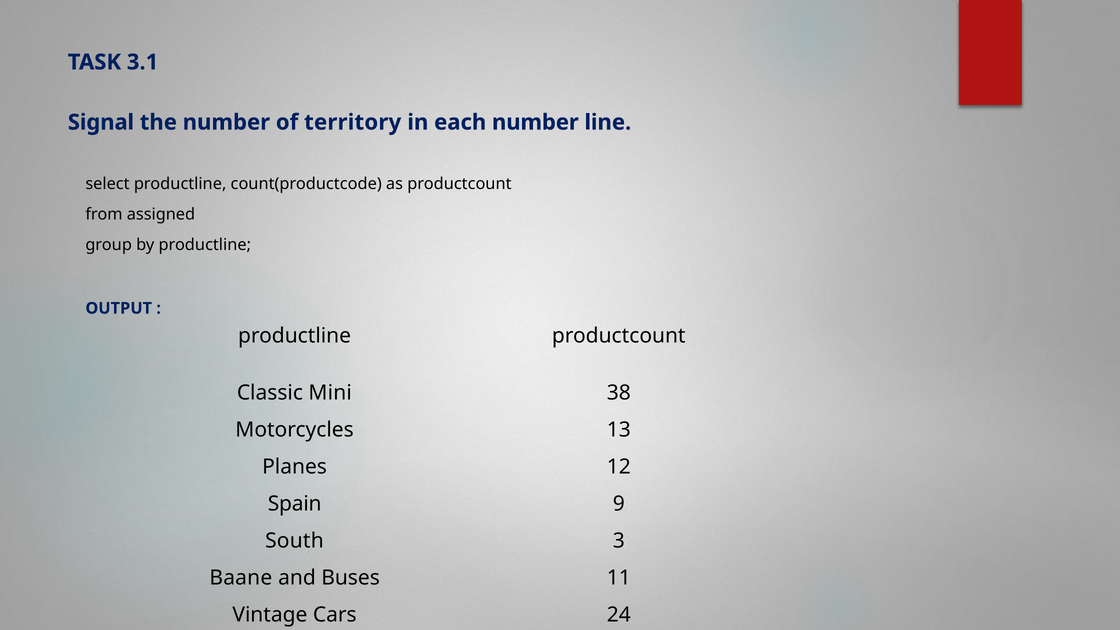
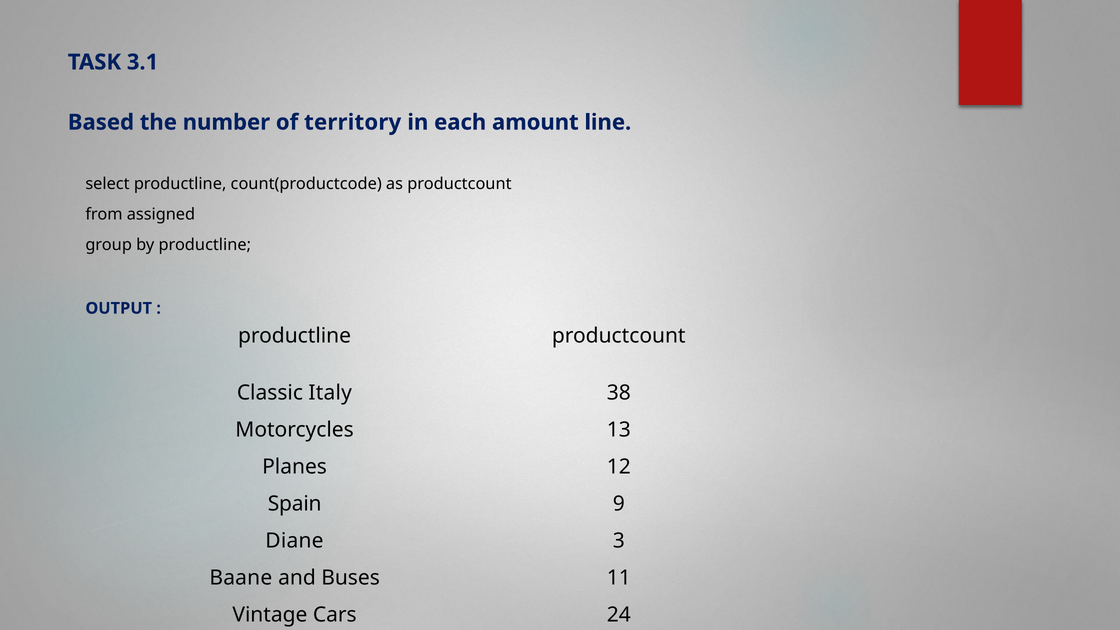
Signal: Signal -> Based (101, 122)
each number: number -> amount (535, 122)
Mini: Mini -> Italy (330, 393)
South: South -> Diane (294, 541)
